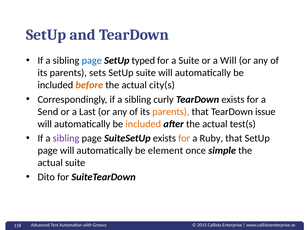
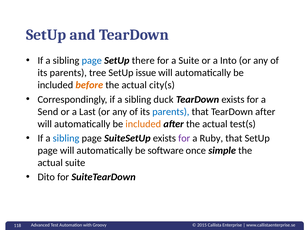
typed: typed -> there (143, 61)
a Will: Will -> Into (228, 61)
sets: sets -> tree (98, 73)
SetUp suite: suite -> issue (146, 73)
curly: curly -> duck (163, 100)
parents colour: orange -> blue (171, 112)
TearDown issue: issue -> after (265, 112)
sibling colour: purple -> blue (66, 138)
for colour: orange -> purple (184, 138)
element: element -> software (166, 151)
